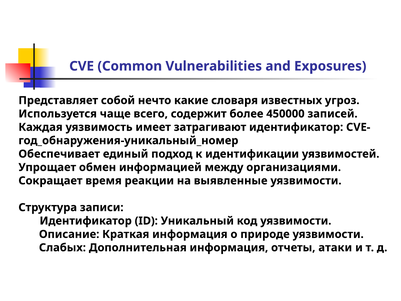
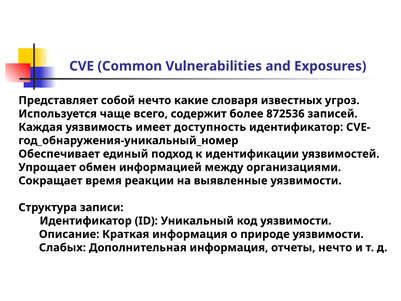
450000: 450000 -> 872536 (285, 114)
затрагивают: затрагивают -> доступность (210, 127)
отчеты атаки: атаки -> нечто (335, 247)
